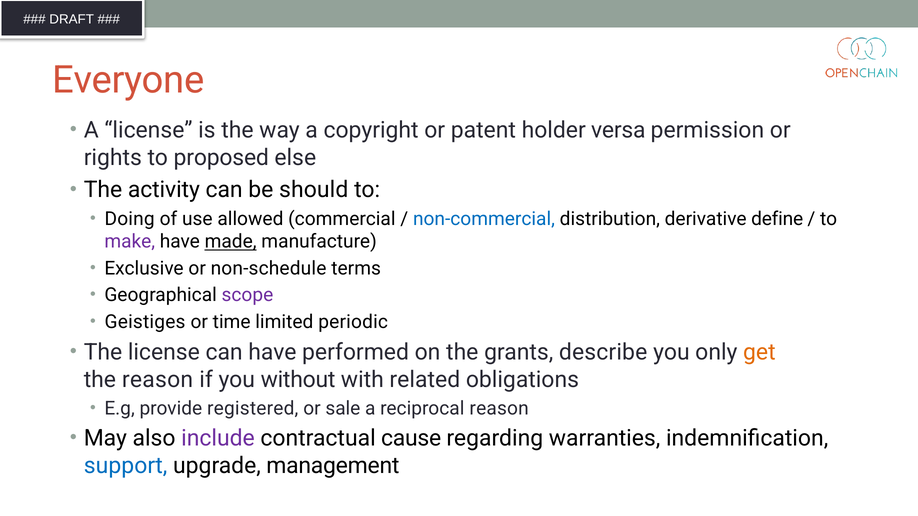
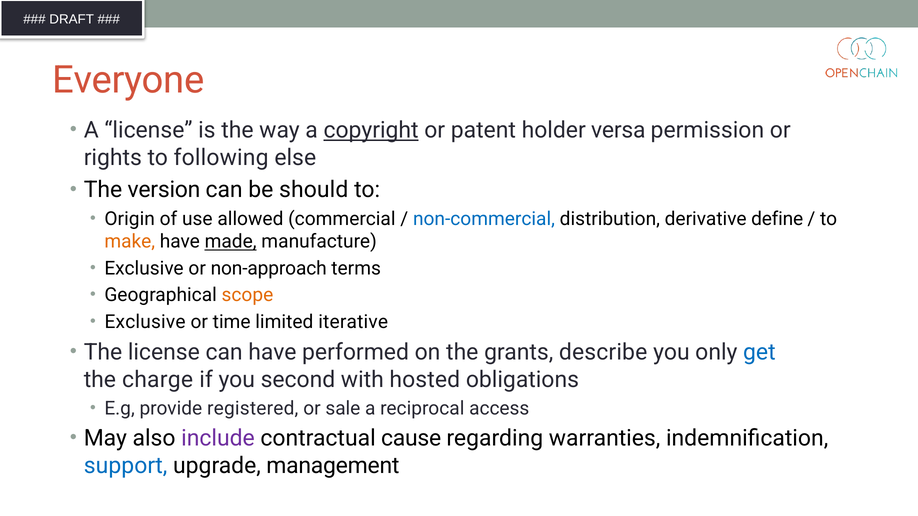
copyright underline: none -> present (371, 130)
proposed: proposed -> following (221, 158)
activity: activity -> version (164, 190)
Doing: Doing -> Origin (130, 219)
make colour: purple -> orange (130, 242)
non-schedule: non-schedule -> non-approach (269, 269)
scope colour: purple -> orange (247, 295)
Geistiges: Geistiges -> Exclusive (145, 322)
periodic: periodic -> iterative (353, 322)
get colour: orange -> blue (759, 352)
the reason: reason -> charge (158, 380)
without: without -> second (298, 380)
related: related -> hosted (425, 380)
reciprocal reason: reason -> access (499, 409)
